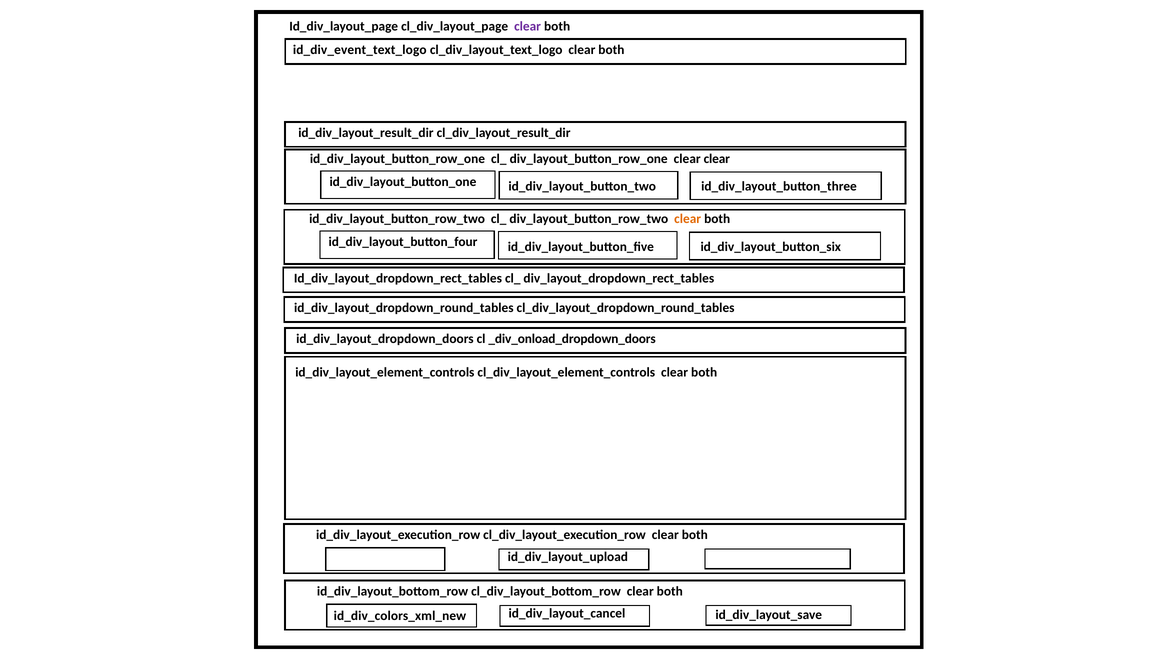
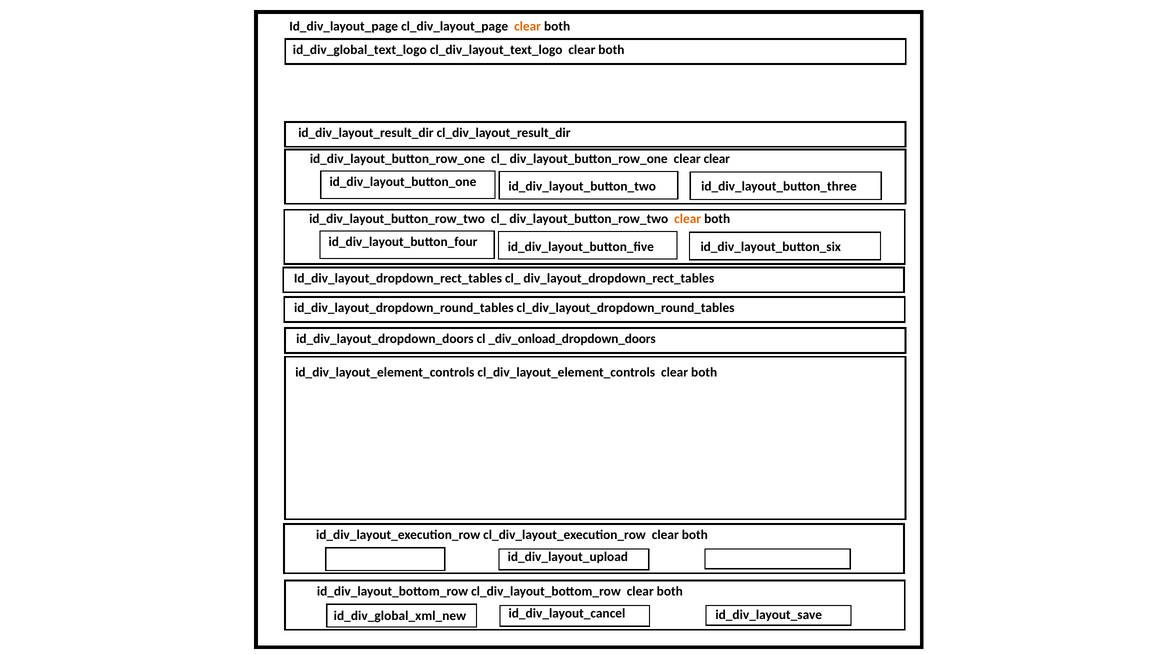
clear colour: purple -> orange (528, 26)
id_div_event_text_logo: id_div_event_text_logo -> id_div_global_text_logo (360, 50)
id_div_colors_xml_new: id_div_colors_xml_new -> id_div_global_xml_new (400, 616)
